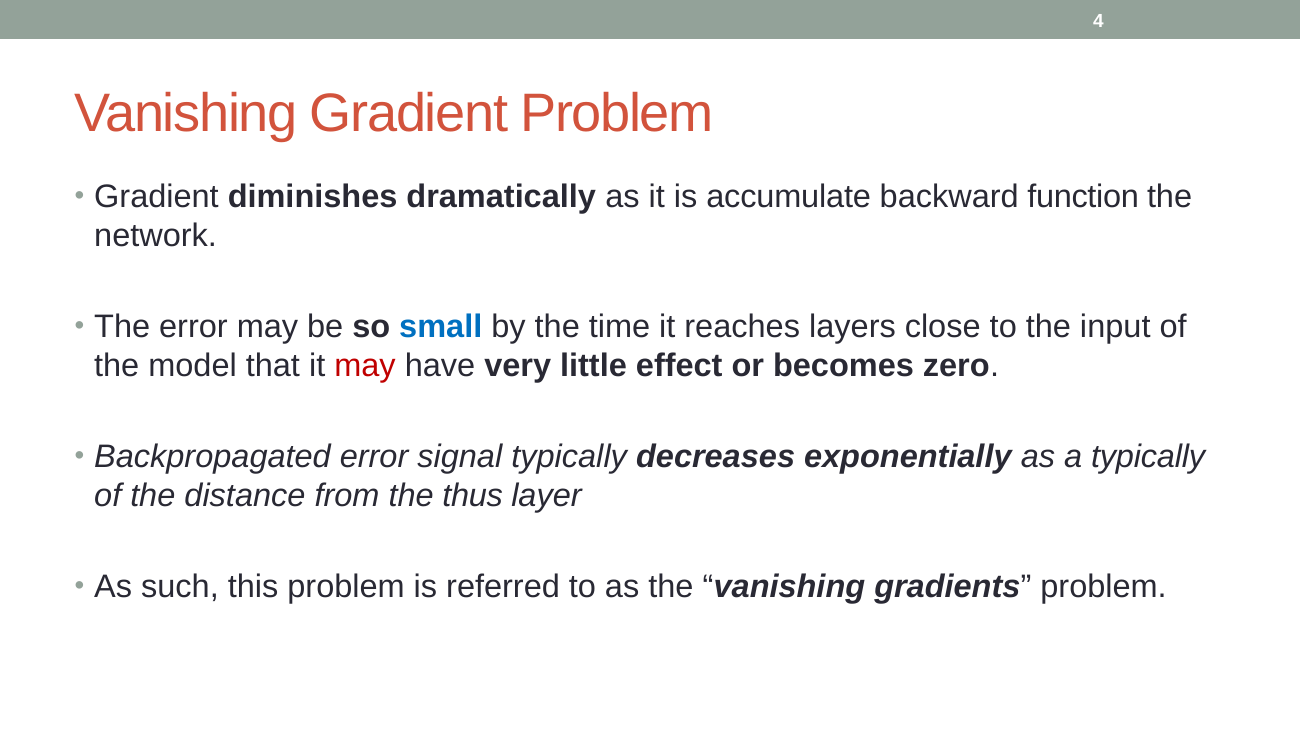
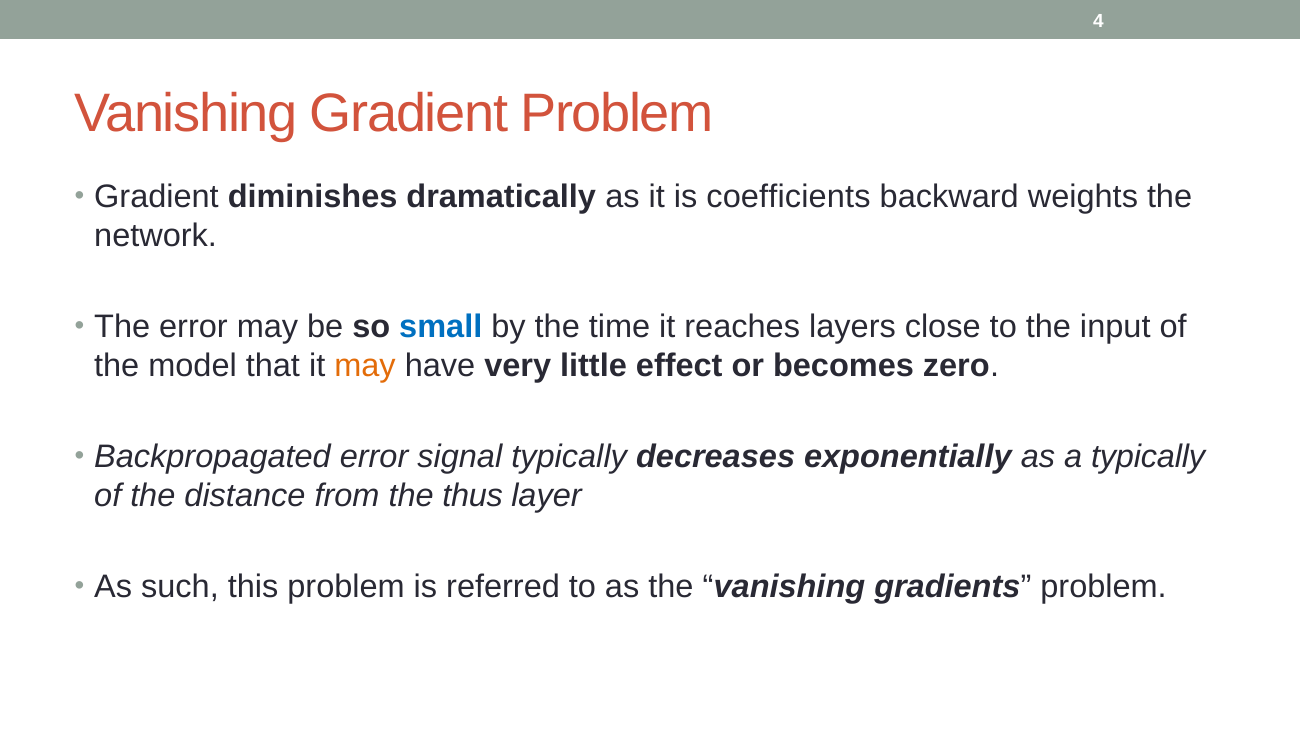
accumulate: accumulate -> coefficients (788, 197)
function: function -> weights (1083, 197)
may colour: red -> orange (365, 366)
